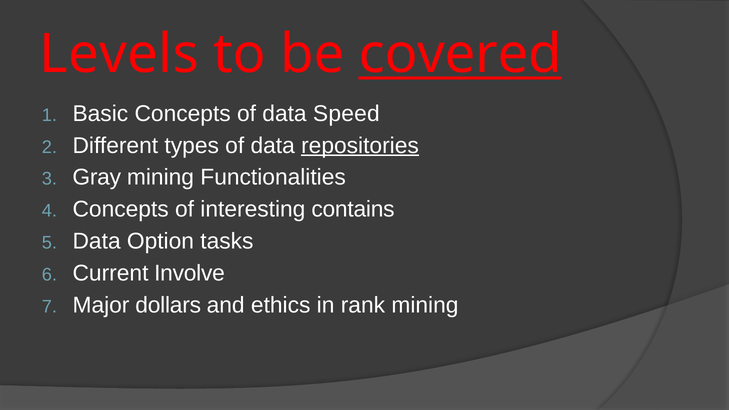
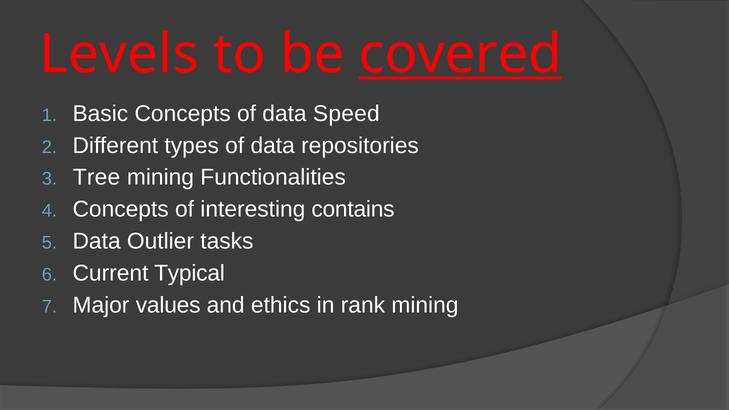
repositories underline: present -> none (360, 146)
Gray: Gray -> Tree (97, 177)
Option: Option -> Outlier (160, 241)
Involve: Involve -> Typical (190, 273)
dollars: dollars -> values (168, 305)
